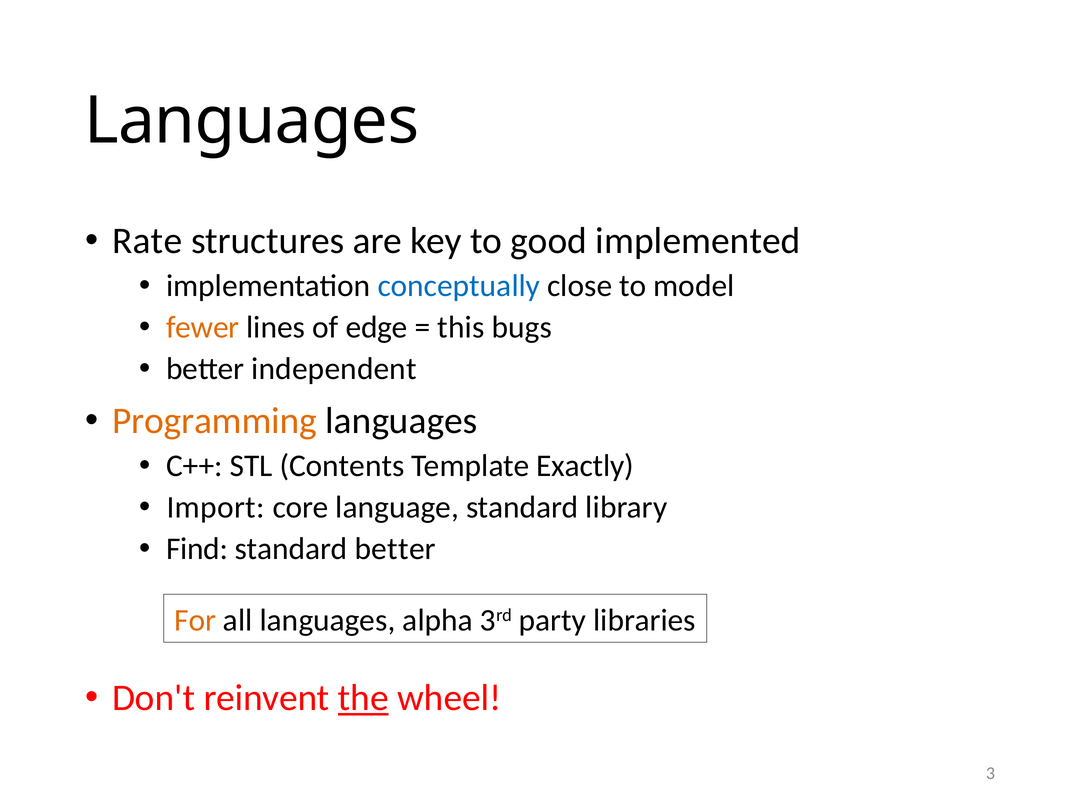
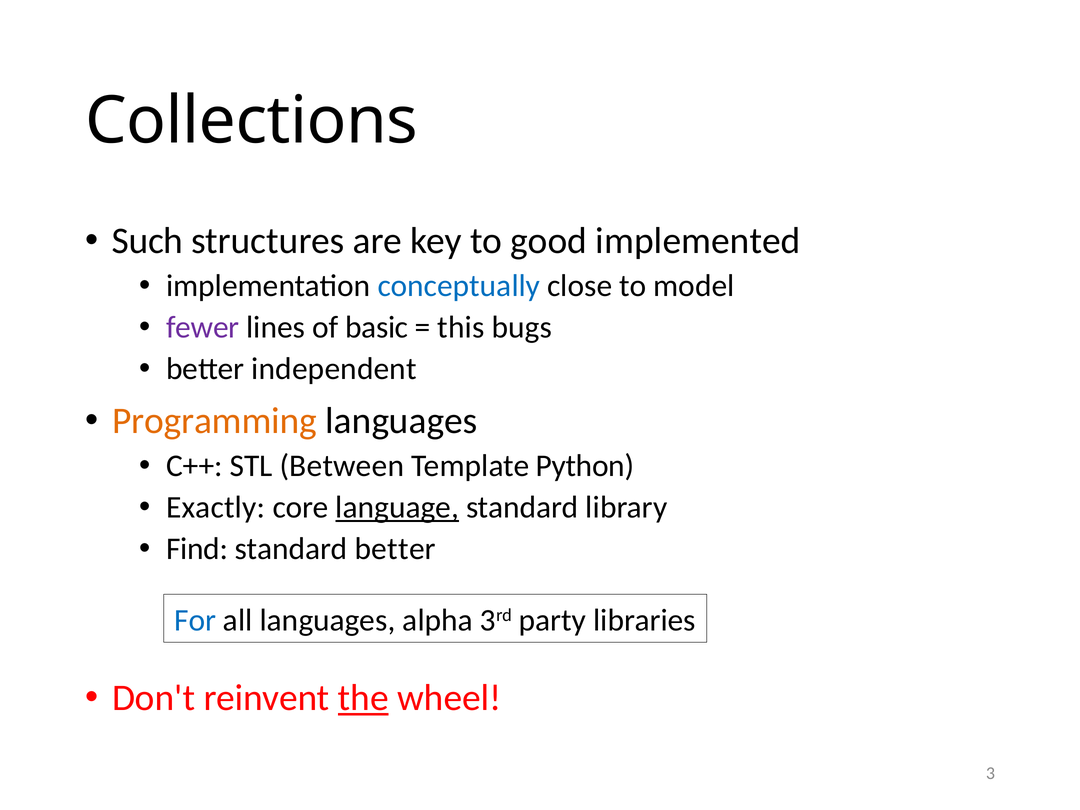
Languages: Languages -> Collections (252, 121)
Rate: Rate -> Such (147, 241)
fewer colour: orange -> purple (203, 327)
edge: edge -> basic (377, 327)
Contents: Contents -> Between (342, 466)
Exactly: Exactly -> Python (585, 466)
Import: Import -> Exactly (216, 507)
language underline: none -> present (397, 507)
For colour: orange -> blue (195, 620)
